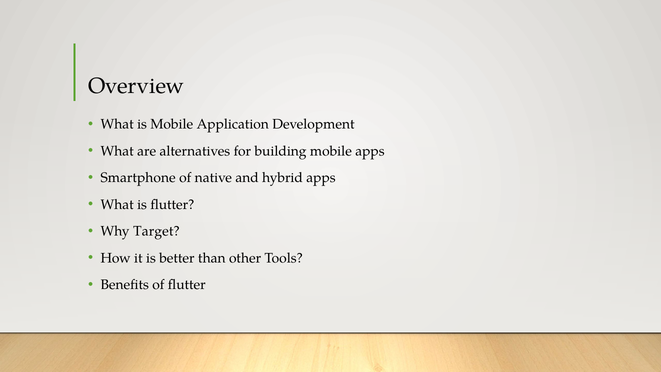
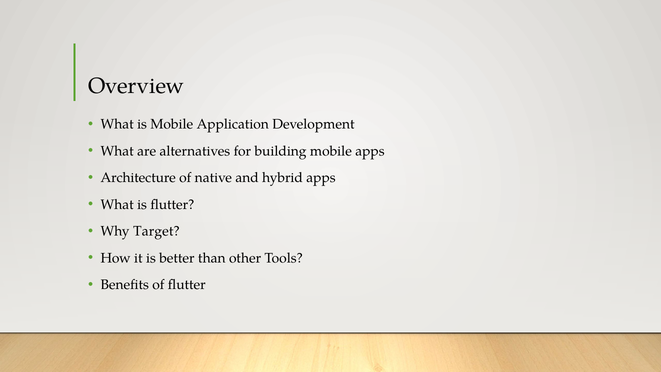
Smartphone: Smartphone -> Architecture (138, 178)
